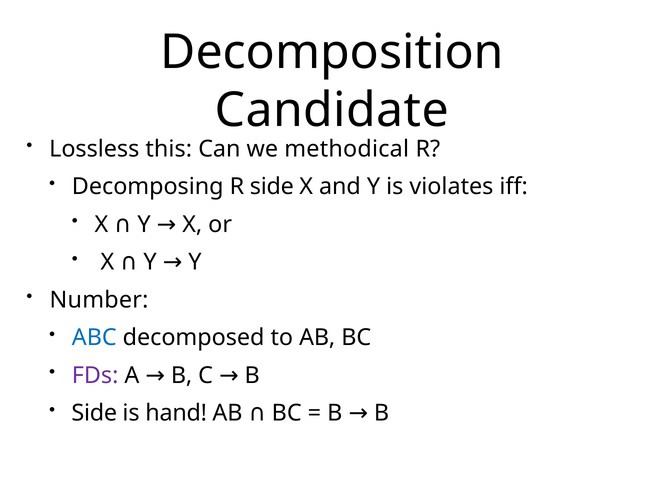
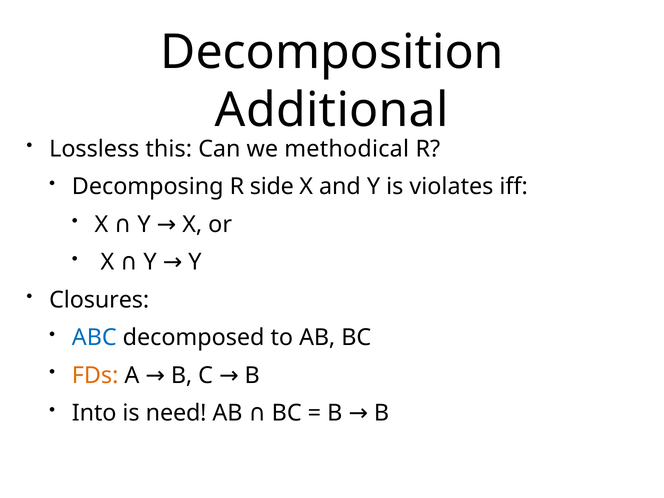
Candidate: Candidate -> Additional (332, 110)
Number: Number -> Closures (99, 300)
FDs colour: purple -> orange (95, 375)
Side: Side -> Into (94, 413)
hand: hand -> need (176, 413)
